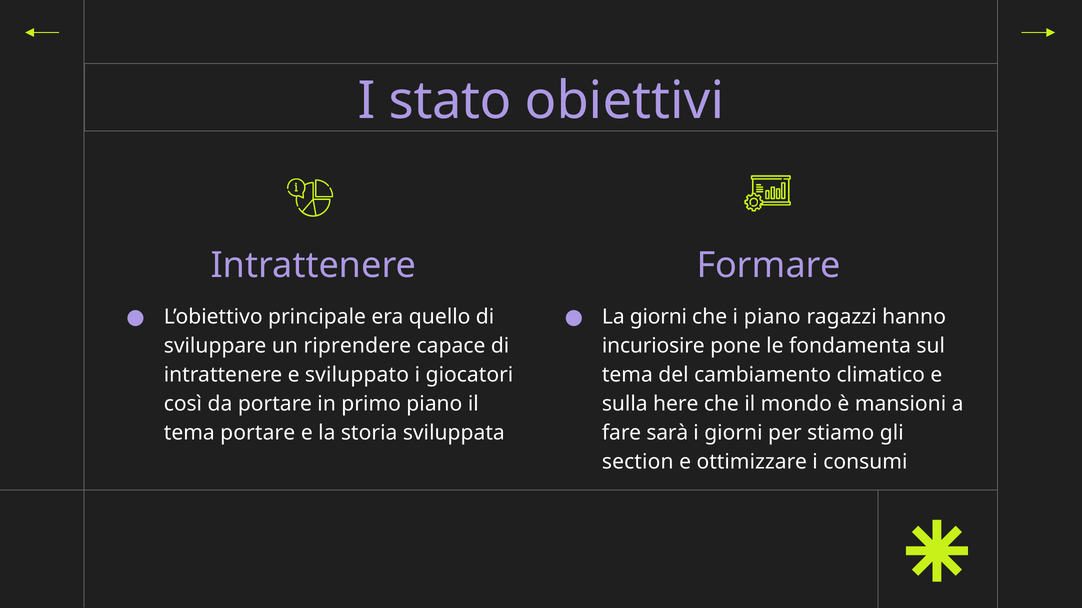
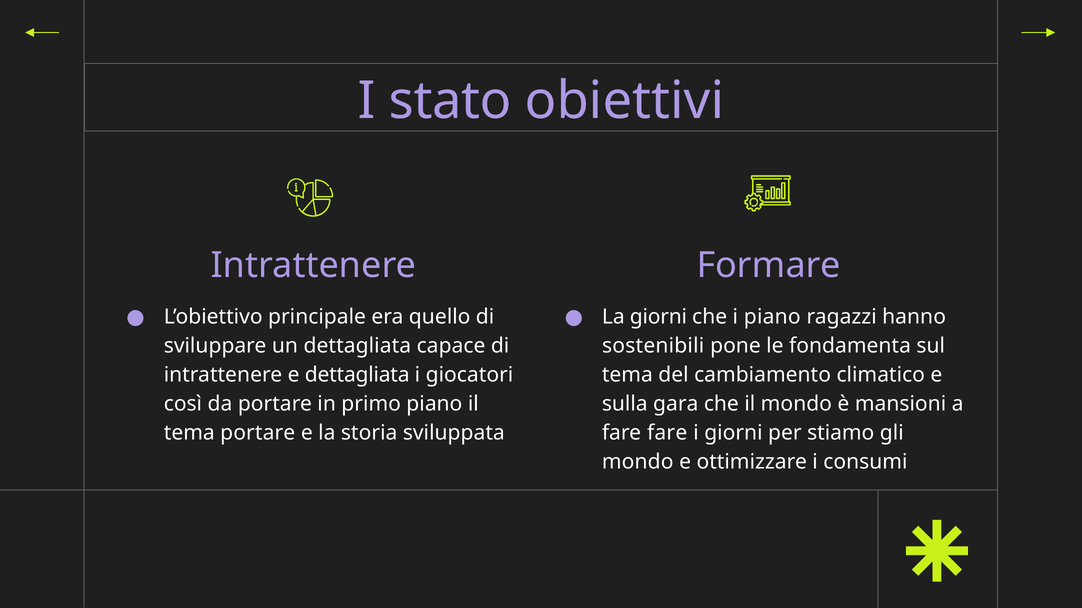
un riprendere: riprendere -> dettagliata (357, 346)
incuriosire: incuriosire -> sostenibili (653, 346)
e sviluppato: sviluppato -> dettagliata (357, 375)
here: here -> gara (676, 404)
fare sarà: sarà -> fare (667, 433)
section: section -> mondo (638, 462)
